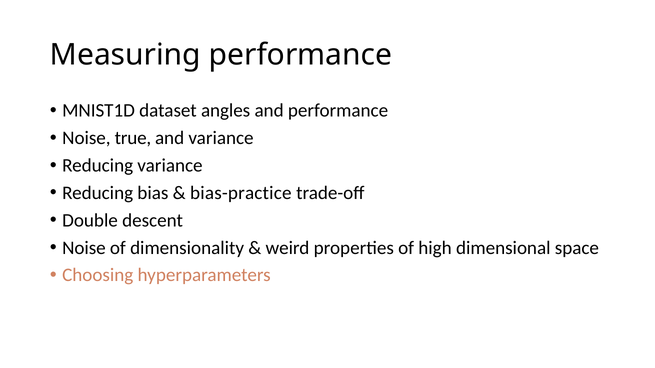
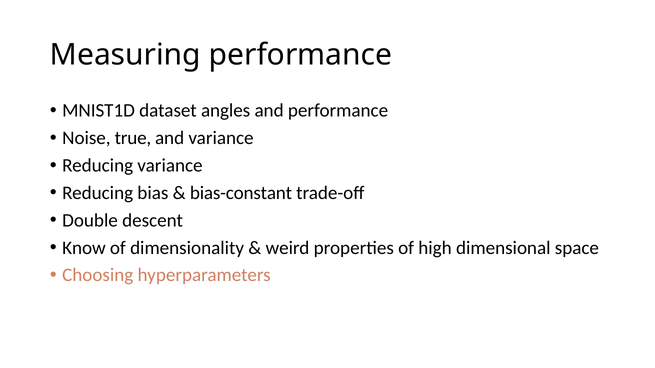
bias-practice: bias-practice -> bias-constant (241, 193)
Noise: Noise -> Know (84, 248)
